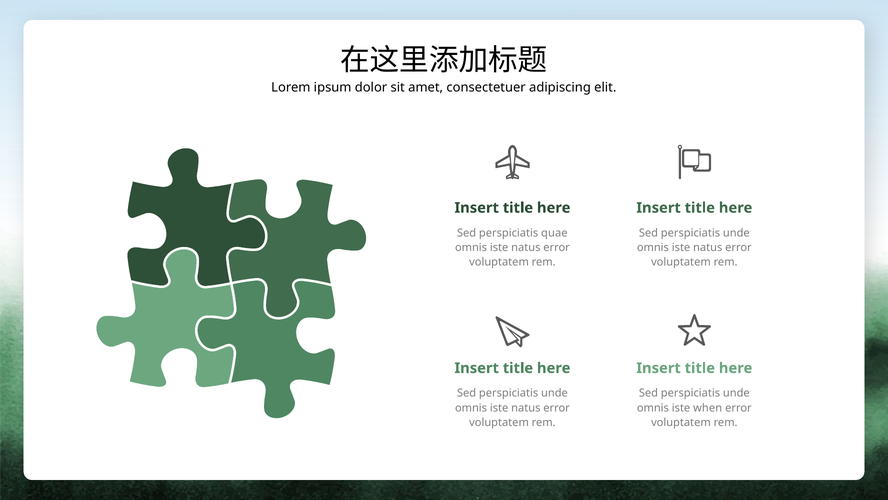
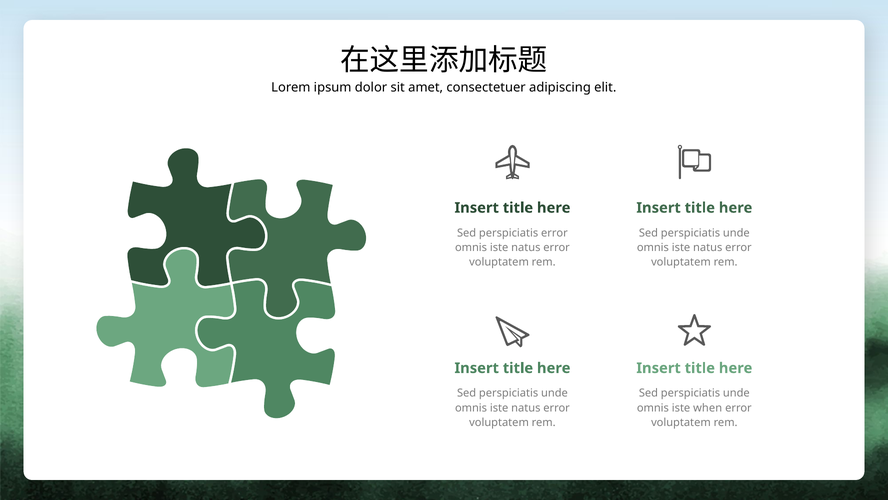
perspiciatis quae: quae -> error (554, 233)
